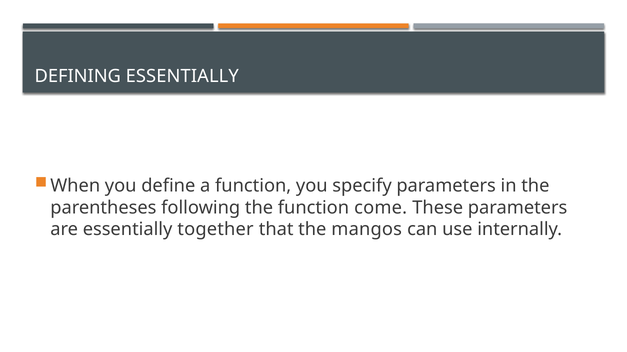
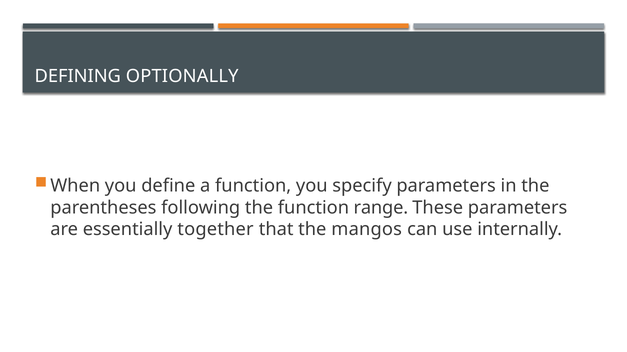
DEFINING ESSENTIALLY: ESSENTIALLY -> OPTIONALLY (182, 76)
come: come -> range (381, 208)
